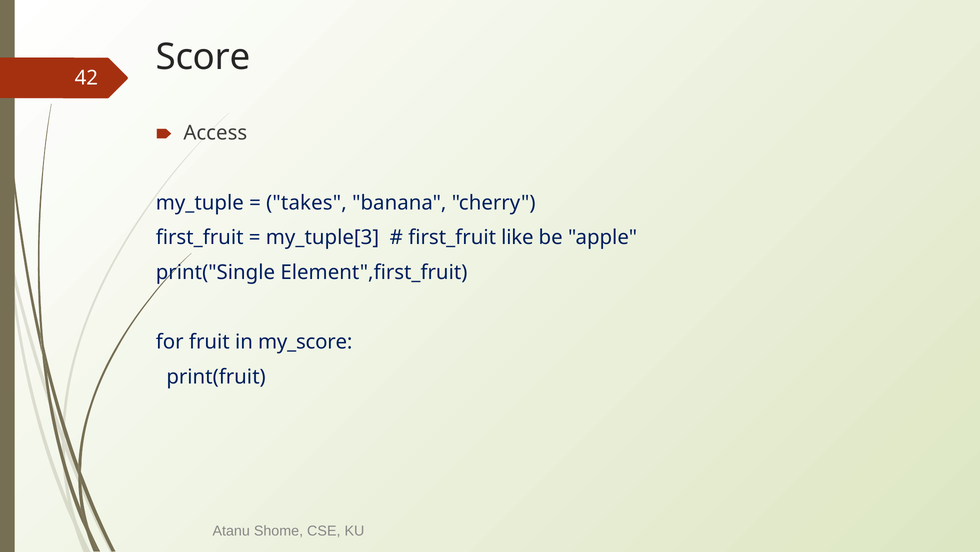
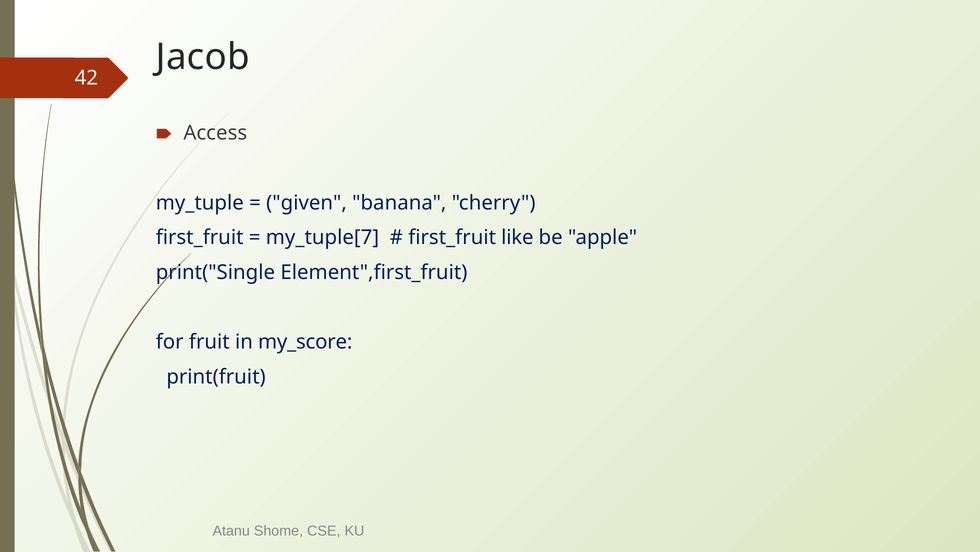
Score: Score -> Jacob (203, 57)
takes: takes -> given (307, 203)
my_tuple[3: my_tuple[3 -> my_tuple[7 (322, 237)
